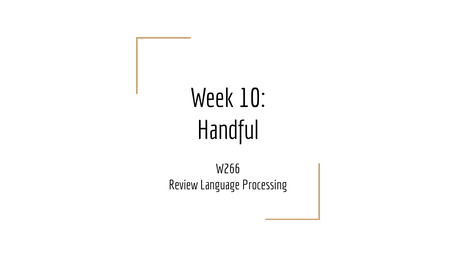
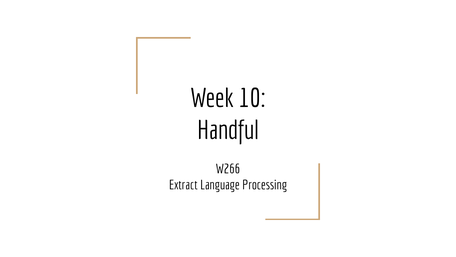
Review: Review -> Extract (183, 185)
